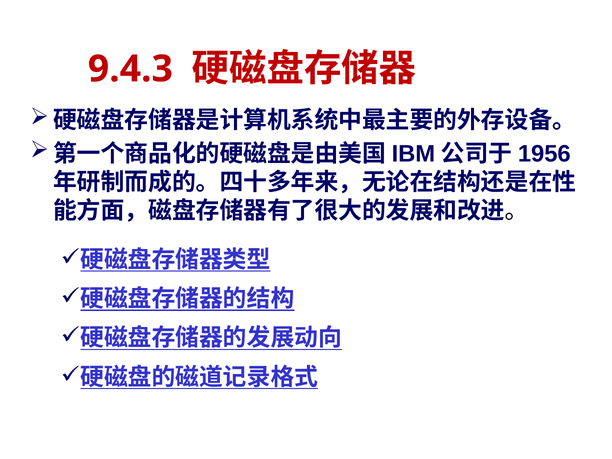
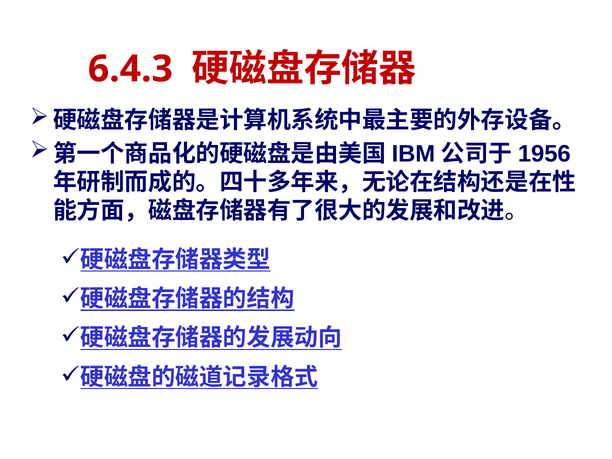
9.4.3: 9.4.3 -> 6.4.3 (130, 69)
